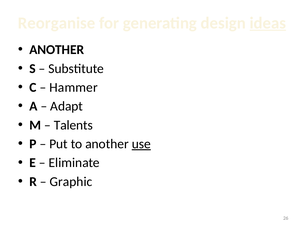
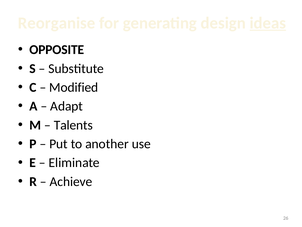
ANOTHER: ANOTHER -> OPPOSITE (57, 50)
Hammer: Hammer -> Modified (74, 87)
use underline: present -> none (141, 144)
Graphic: Graphic -> Achieve (71, 181)
